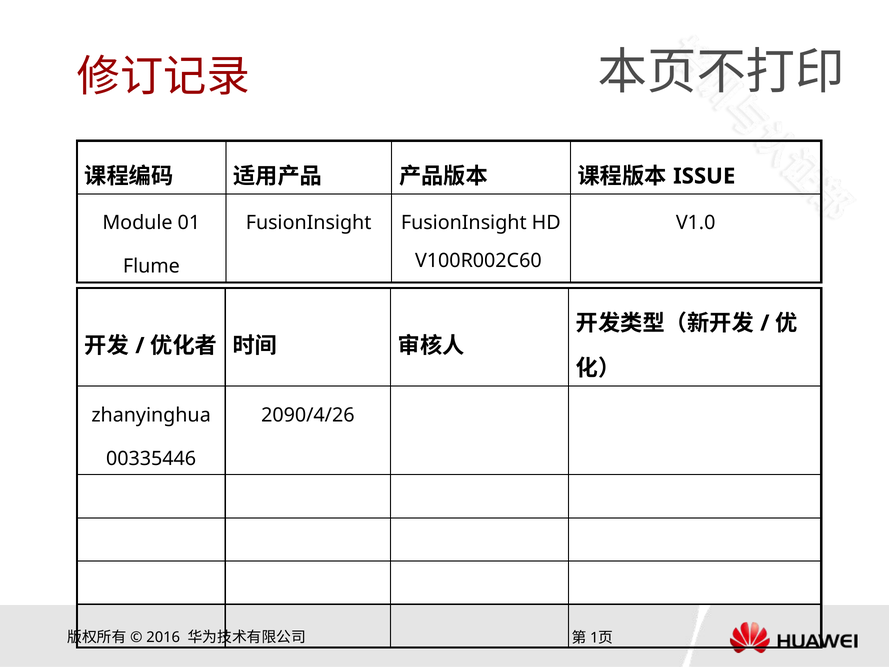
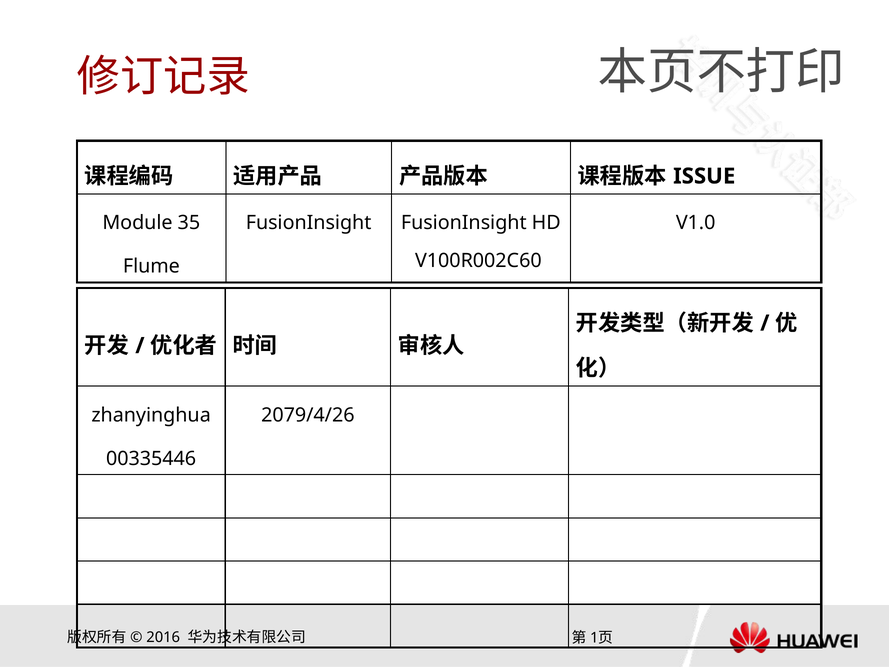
01: 01 -> 35 (189, 223)
2090/4/26: 2090/4/26 -> 2079/4/26 (308, 415)
